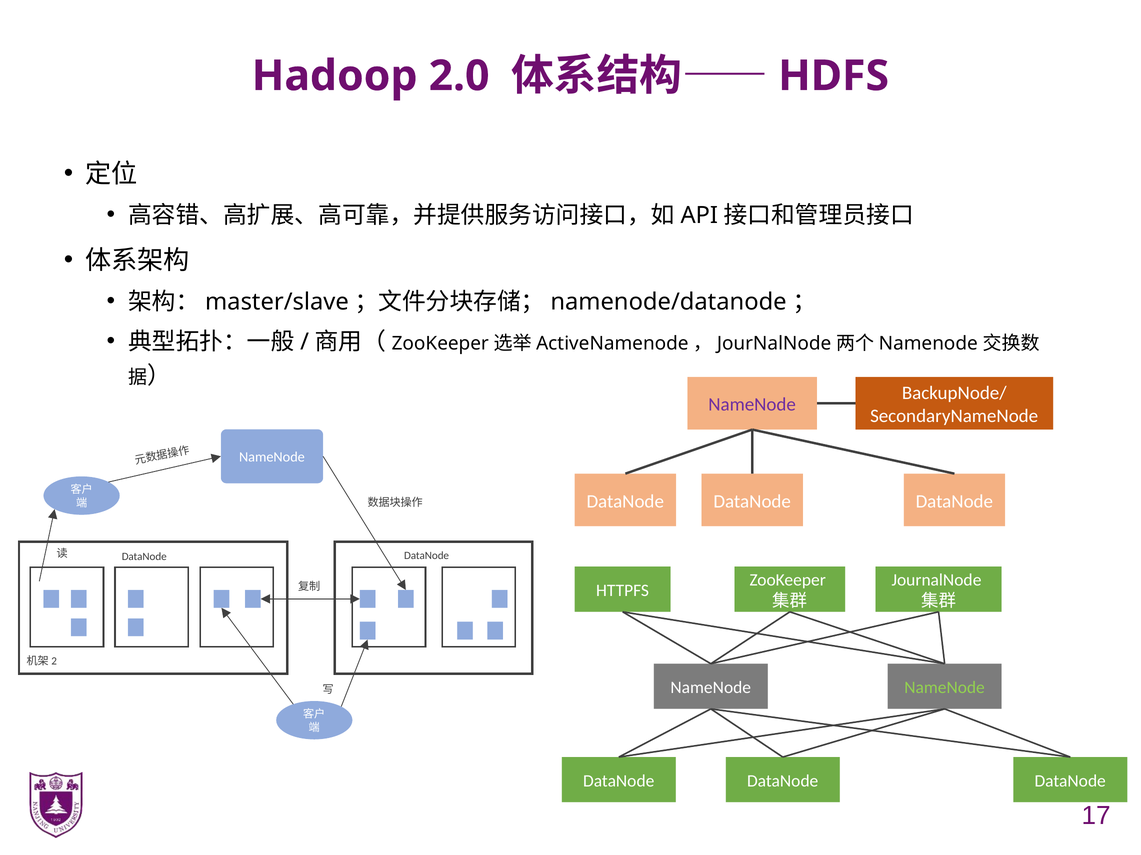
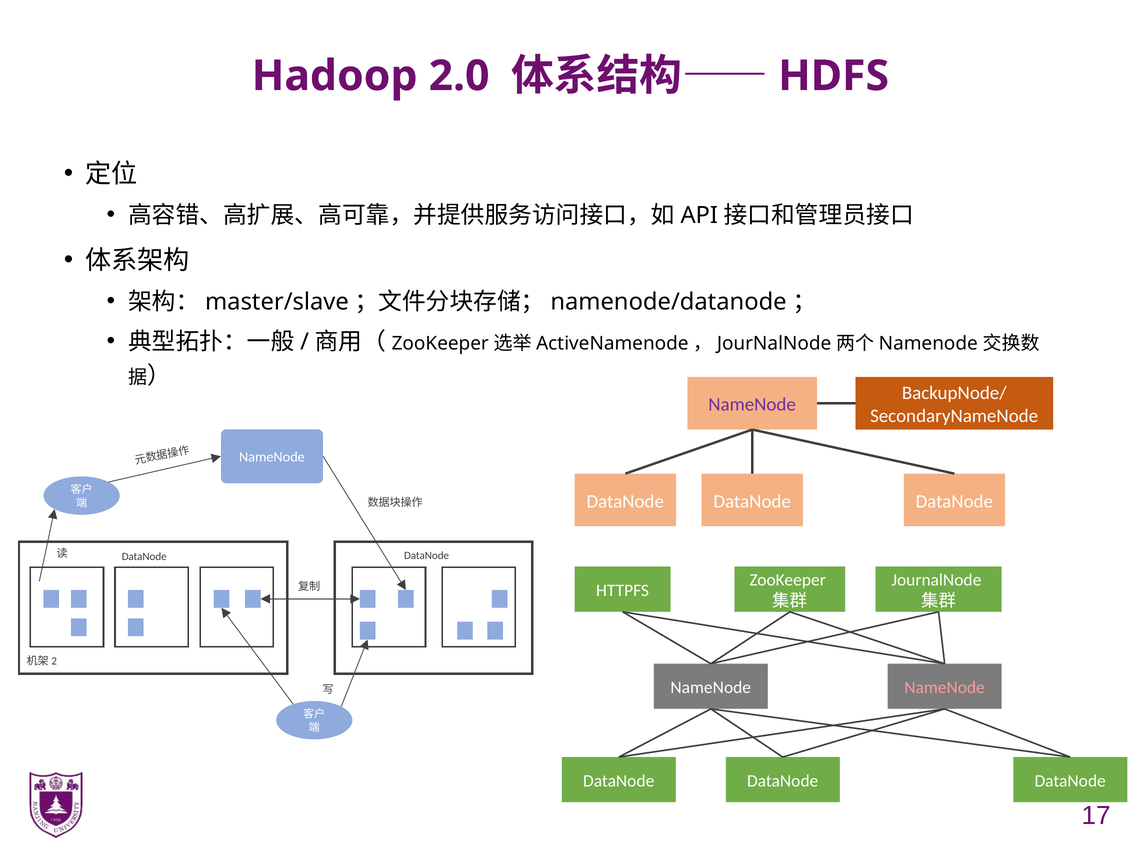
NameNode colour: light green -> pink (945, 688)
